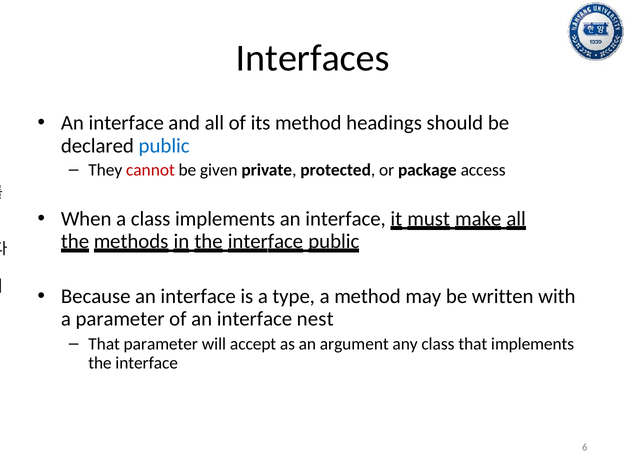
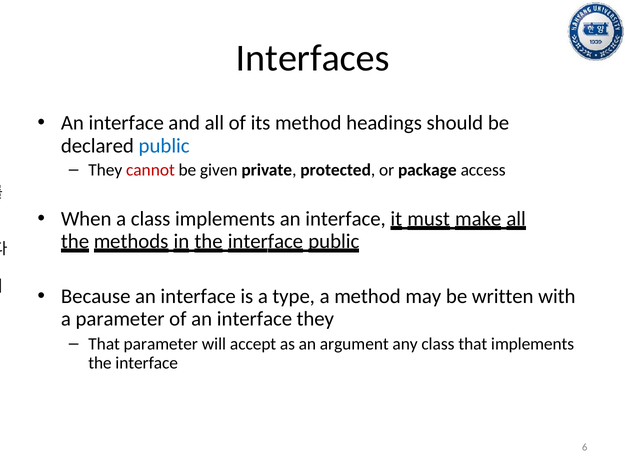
interface nest: nest -> they (315, 319)
